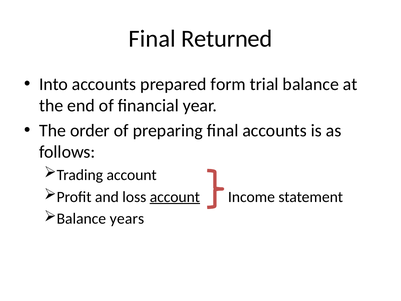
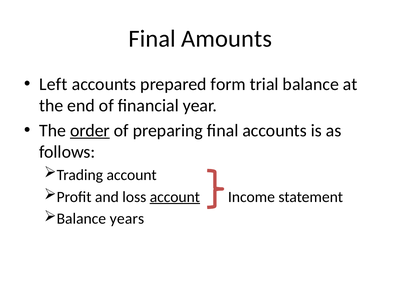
Returned: Returned -> Amounts (227, 39)
Into: Into -> Left (53, 84)
order underline: none -> present (90, 130)
